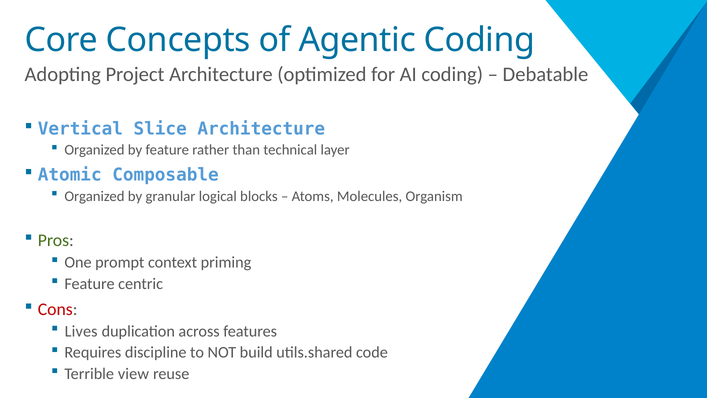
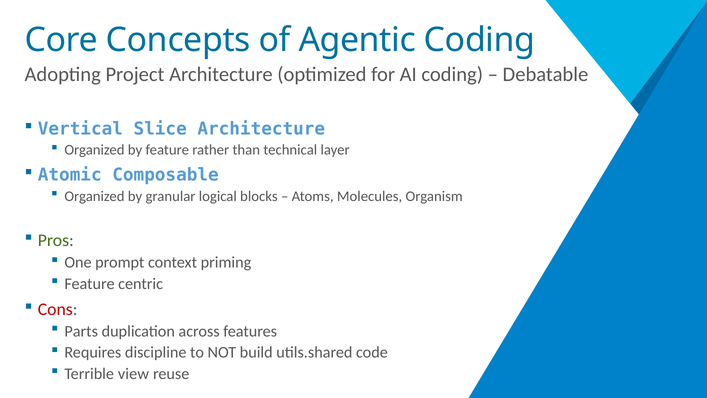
Lives: Lives -> Parts (81, 331)
